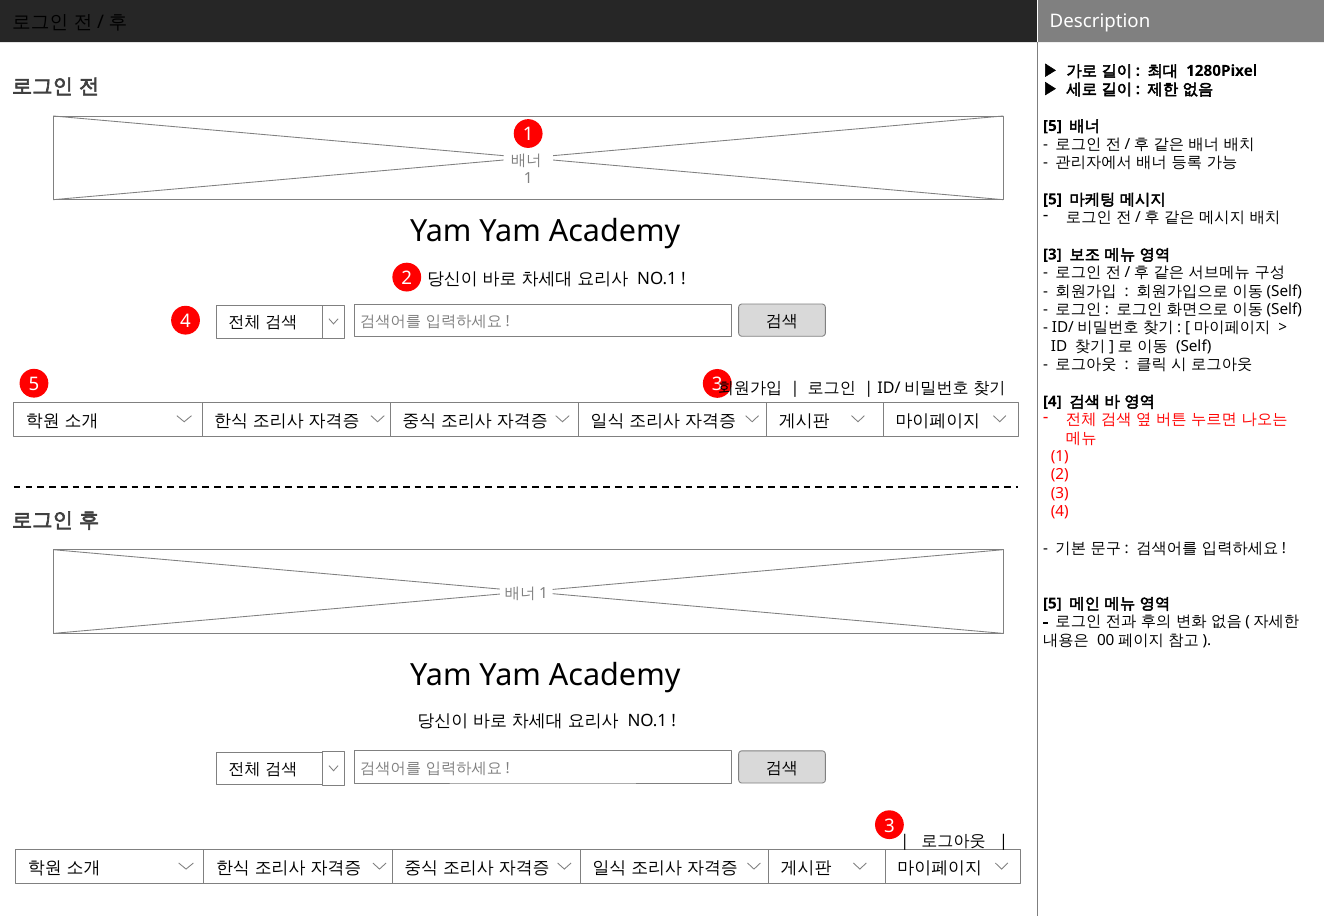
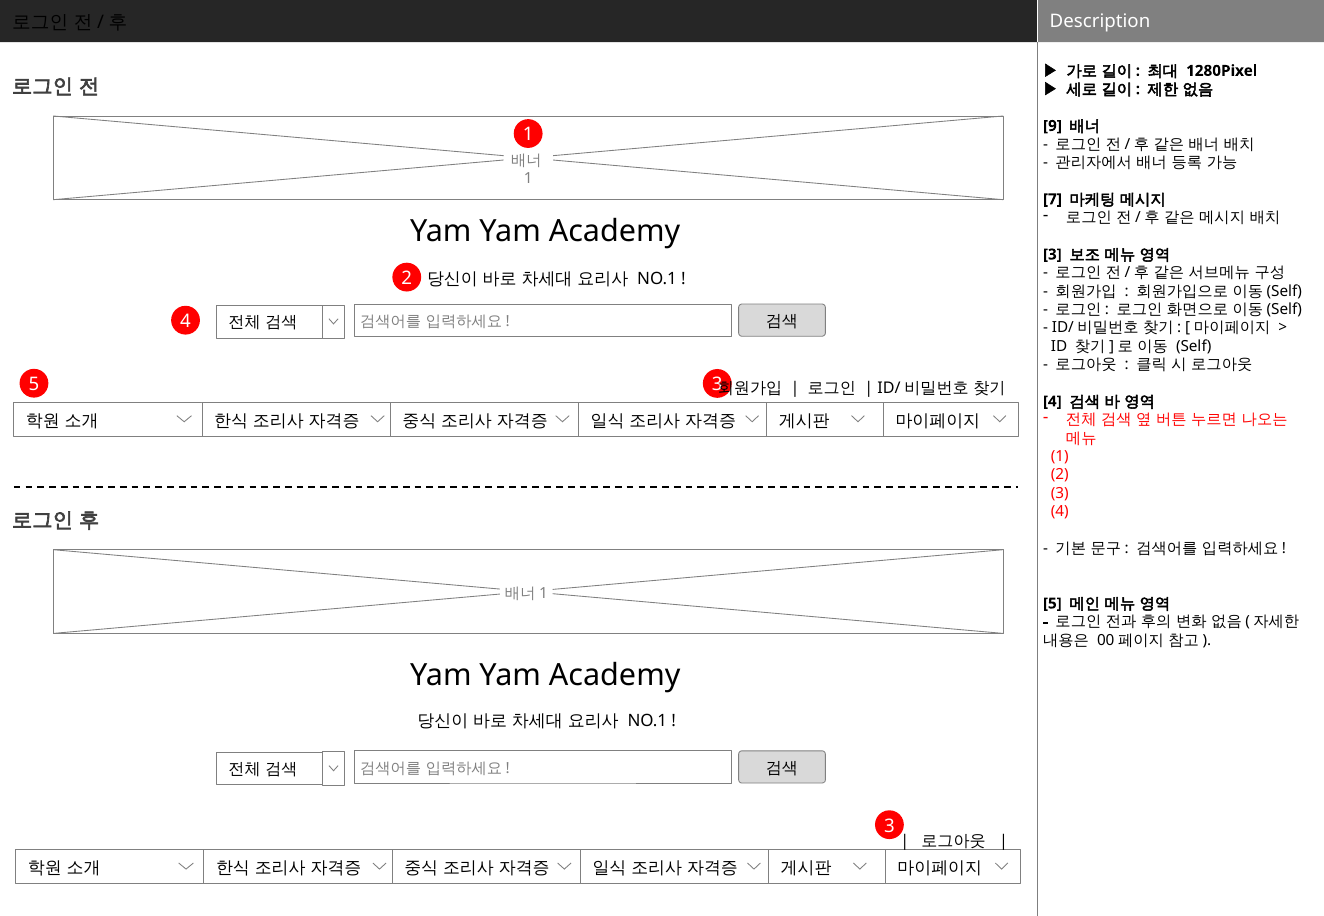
5: 5 -> 9 (1052, 126)
5: 5 -> 7 (1052, 199)
